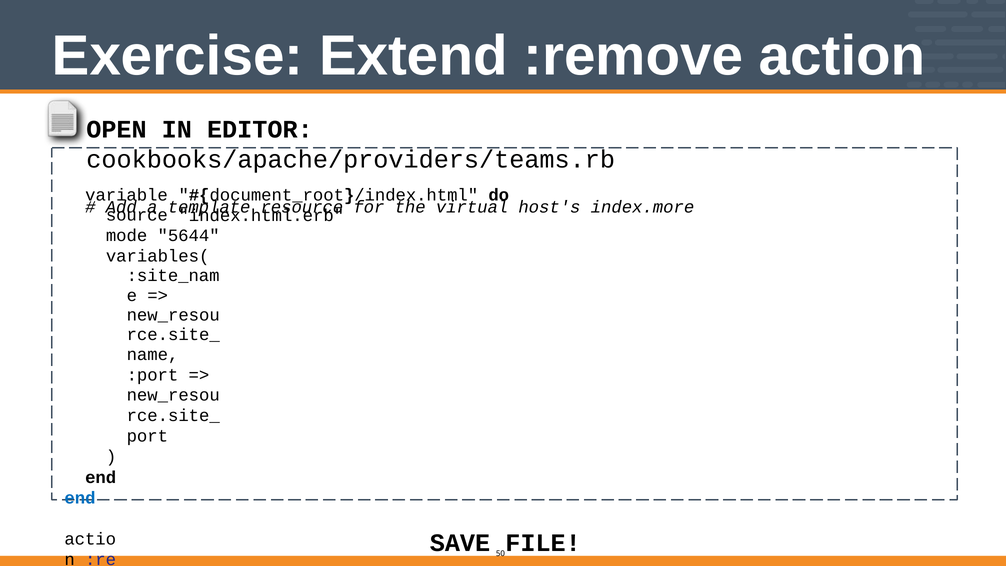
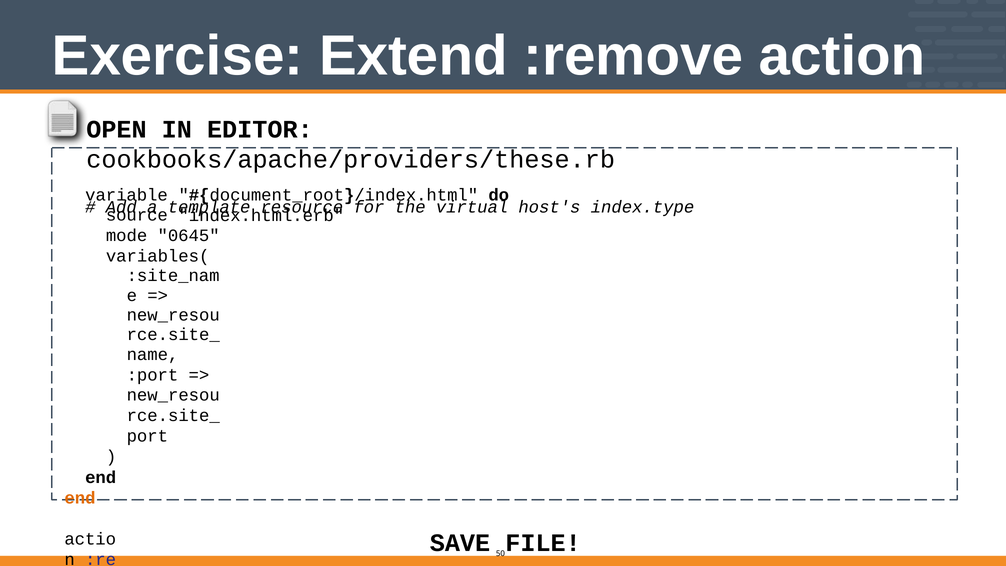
cookbooks/apache/providers/teams.rb: cookbooks/apache/providers/teams.rb -> cookbooks/apache/providers/these.rb (351, 159)
index.more: index.more -> index.type (642, 207)
5644: 5644 -> 0645 (189, 236)
end colour: blue -> orange (80, 498)
